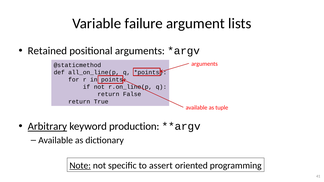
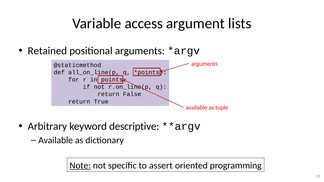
failure: failure -> access (144, 24)
Arbitrary underline: present -> none (47, 127)
production: production -> descriptive (134, 127)
